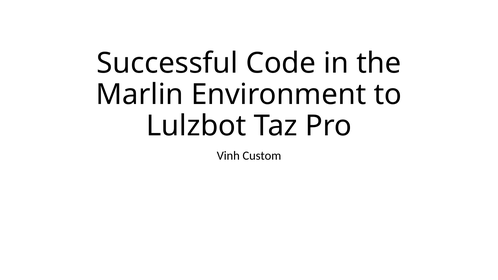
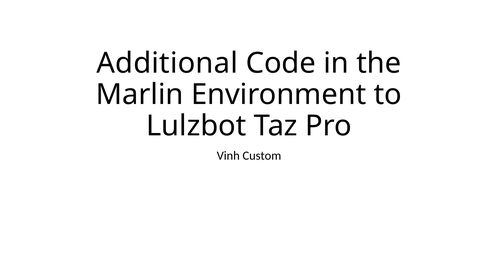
Successful: Successful -> Additional (167, 63)
